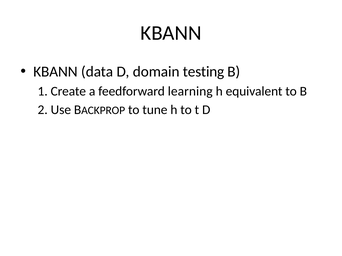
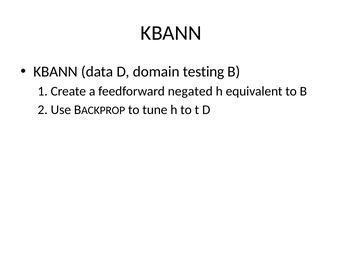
learning: learning -> negated (190, 91)
